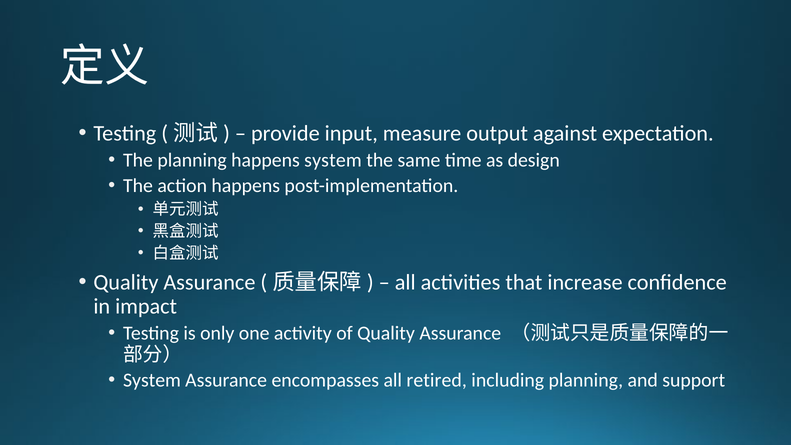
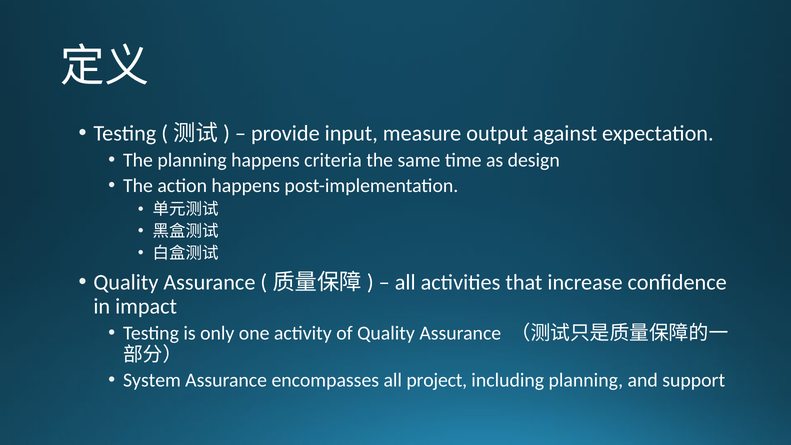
happens system: system -> criteria (333, 160)
retired: retired -> project (437, 380)
